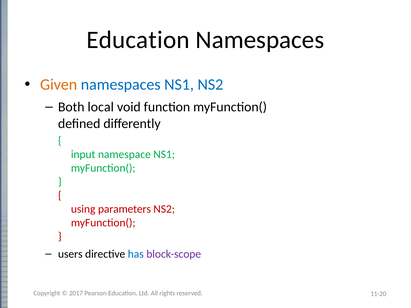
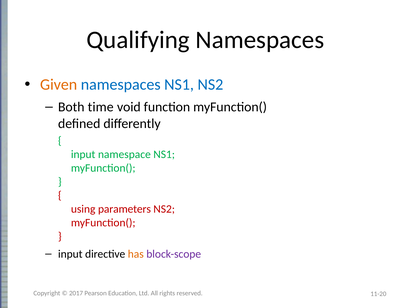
Education: Education -> Qualifying (138, 40)
local: local -> time (101, 107)
users: users -> input (70, 254)
has colour: blue -> orange (136, 254)
